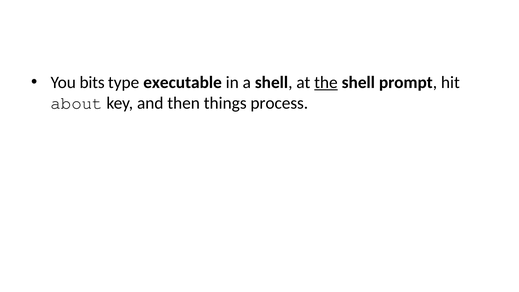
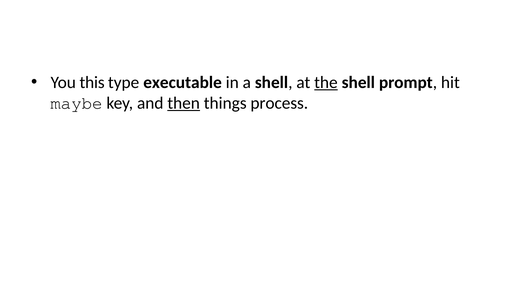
bits: bits -> this (92, 82)
about: about -> maybe (77, 103)
then underline: none -> present (184, 103)
